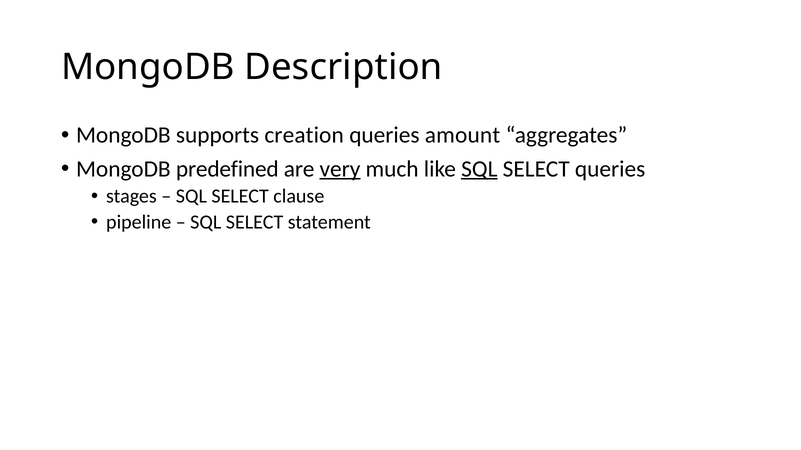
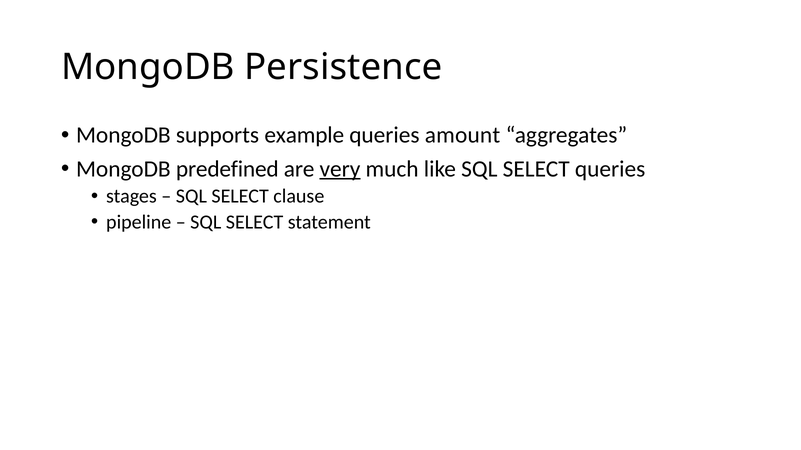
Description: Description -> Persistence (343, 67)
creation: creation -> example (304, 135)
SQL underline: present -> none (479, 169)
